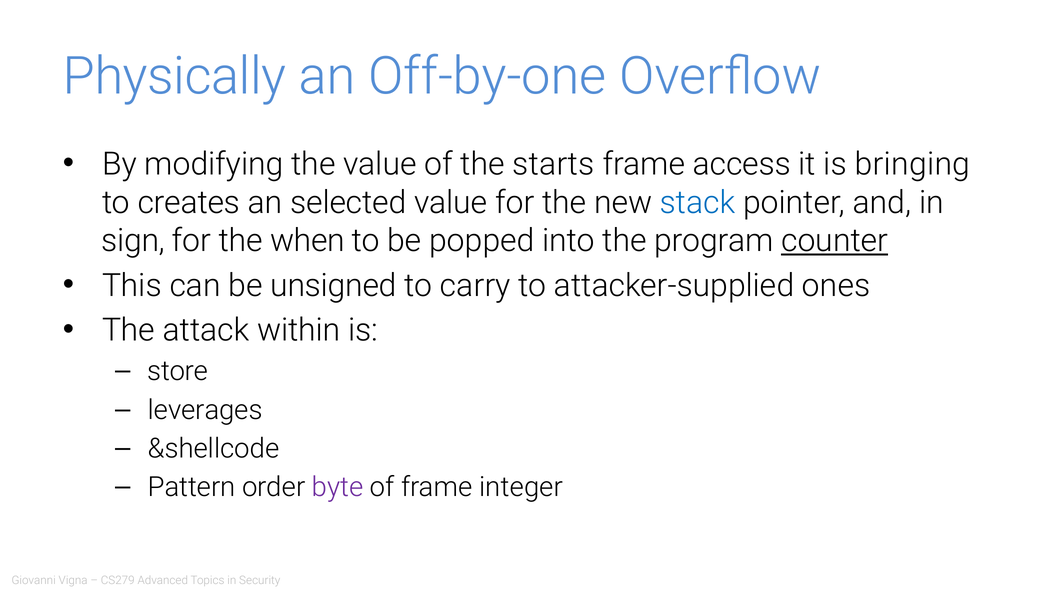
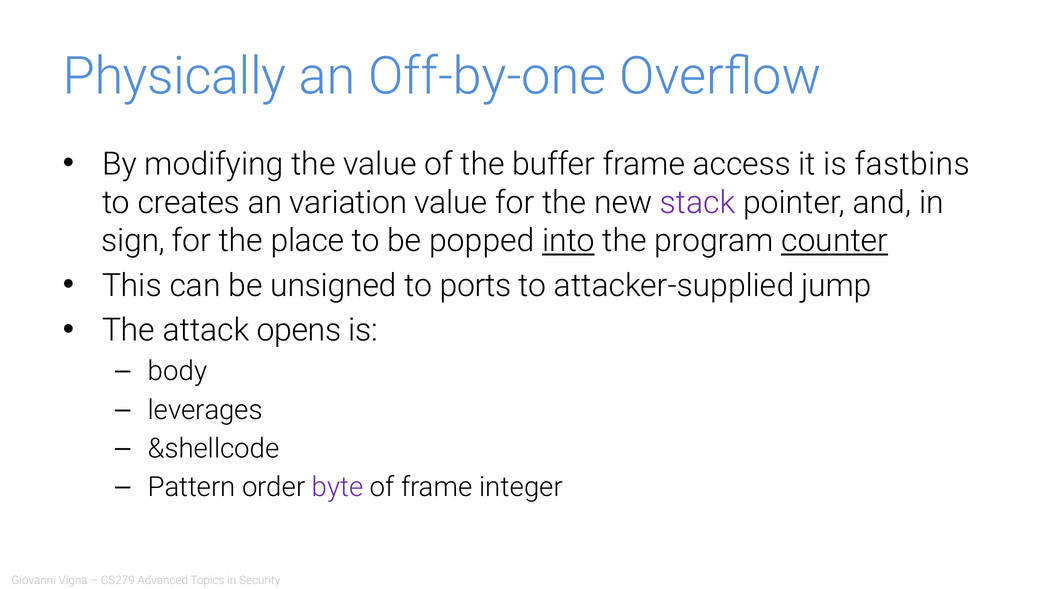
starts: starts -> buffer (554, 164)
bringing: bringing -> fastbins (912, 164)
selected: selected -> variation (348, 202)
stack colour: blue -> purple (698, 202)
when: when -> place (308, 241)
into underline: none -> present (568, 241)
carry: carry -> ports (475, 285)
ones: ones -> jump (836, 285)
within: within -> opens (299, 330)
store: store -> body (177, 371)
